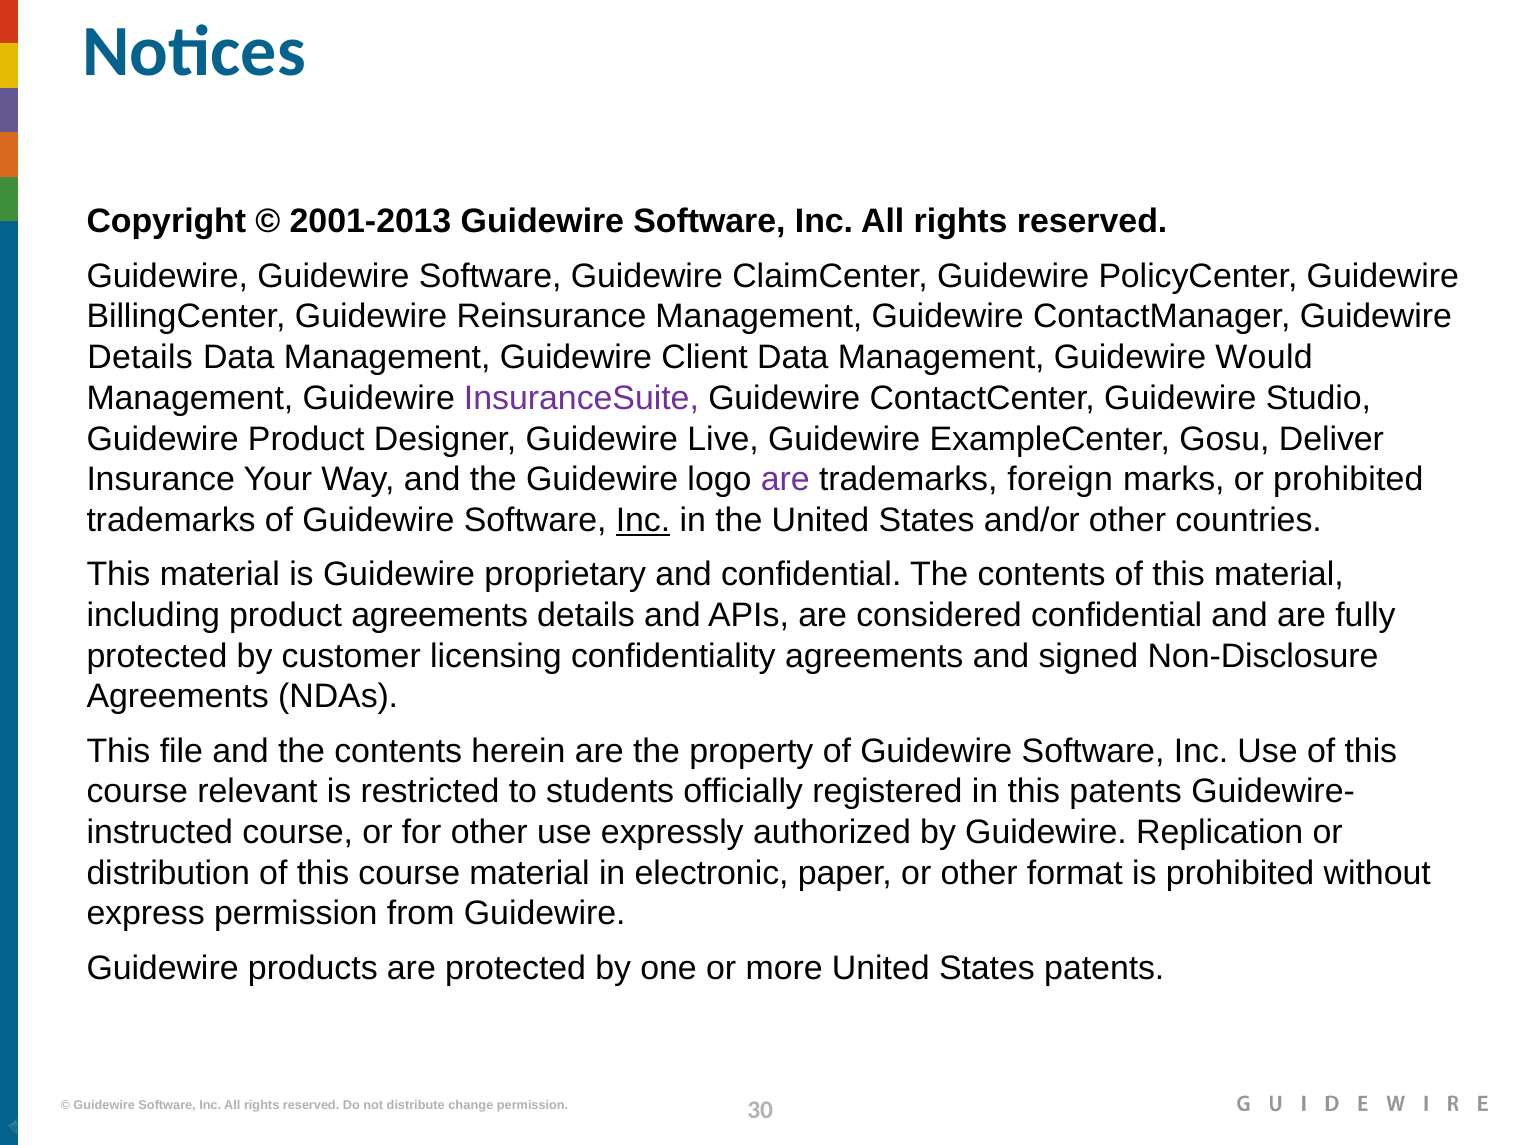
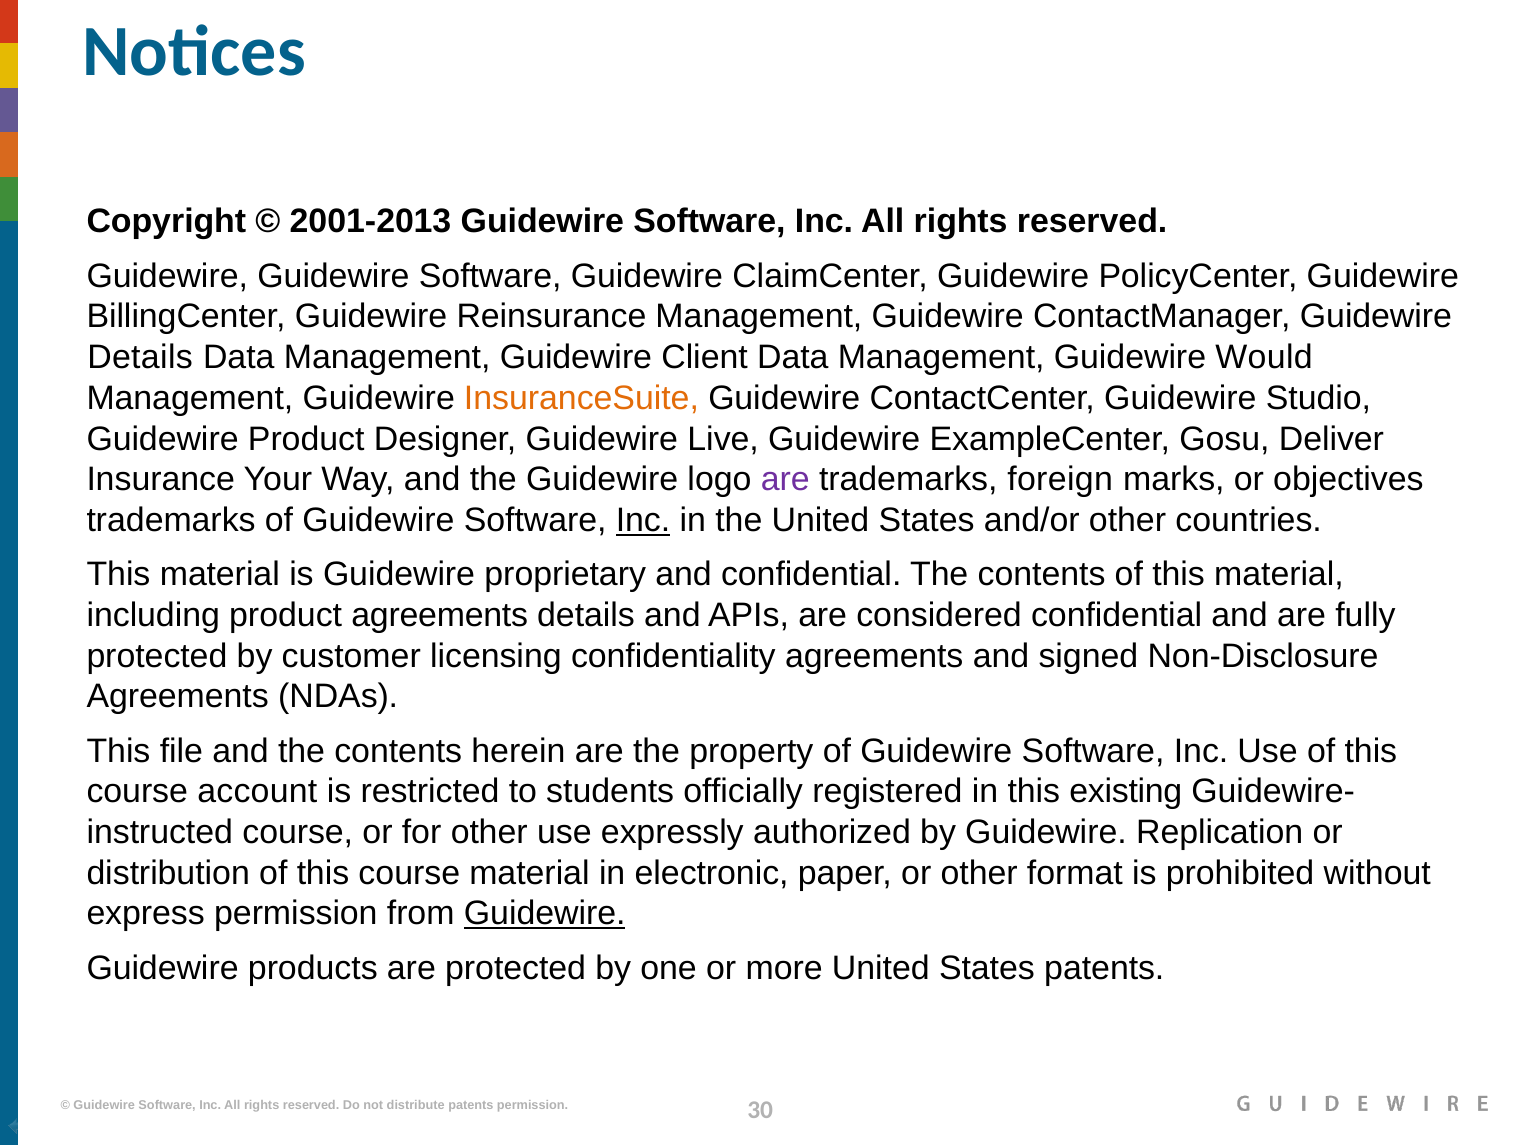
InsuranceSuite colour: purple -> orange (581, 398)
or prohibited: prohibited -> objectives (1348, 479)
relevant: relevant -> account (257, 791)
this patents: patents -> existing (1126, 791)
Guidewire underline: none -> present (545, 913)
change: change -> patents (471, 1105)
